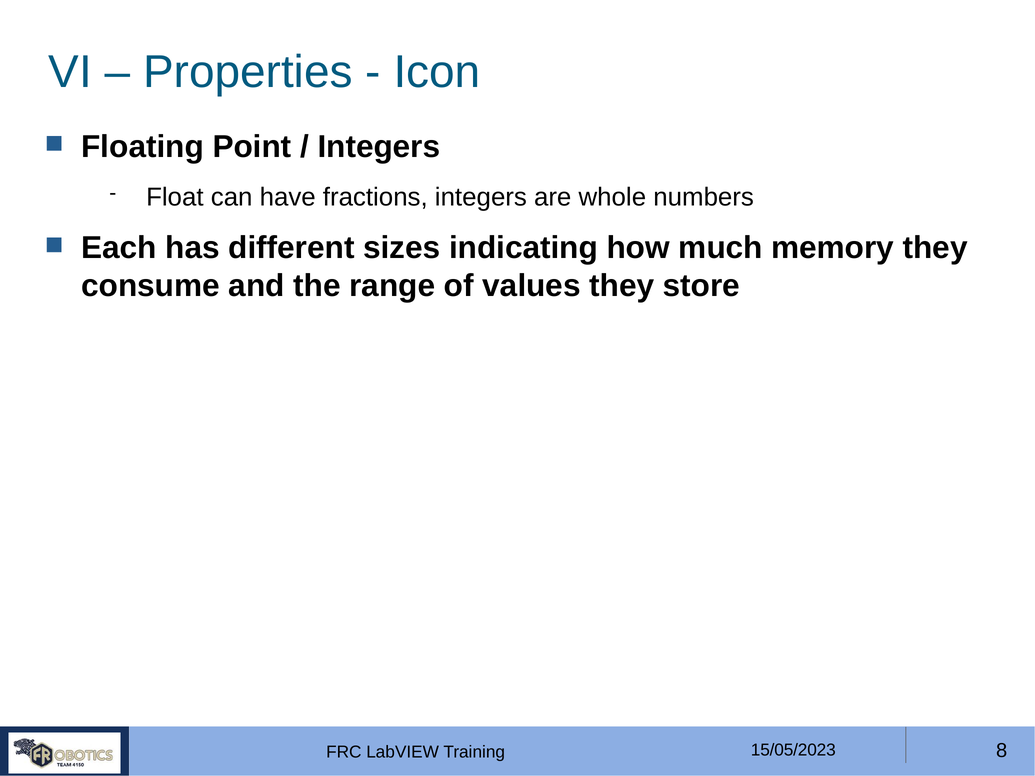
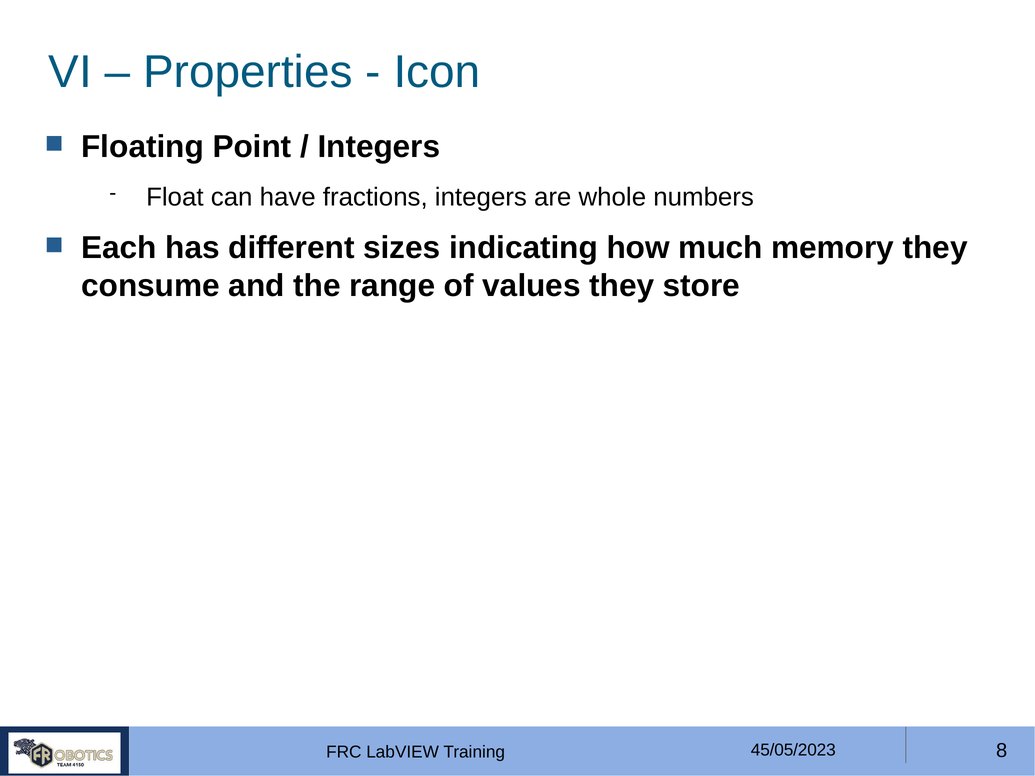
15/05/2023: 15/05/2023 -> 45/05/2023 (793, 750)
